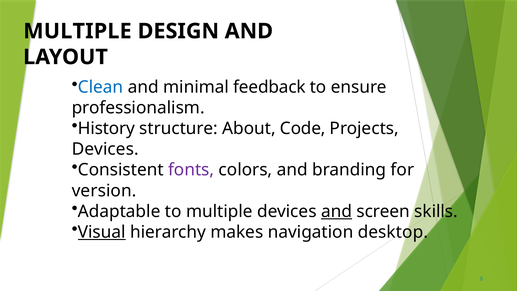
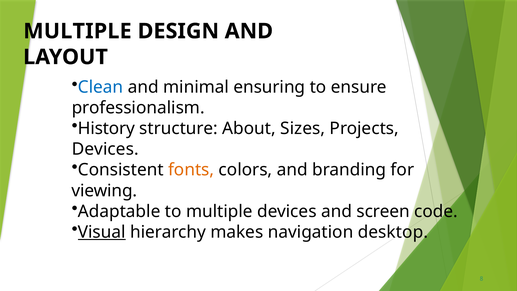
feedback: feedback -> ensuring (269, 87)
Code: Code -> Sizes (303, 128)
fonts colour: purple -> orange (191, 170)
version: version -> viewing (104, 191)
and underline: present -> none (337, 211)
skills: skills -> code (436, 211)
